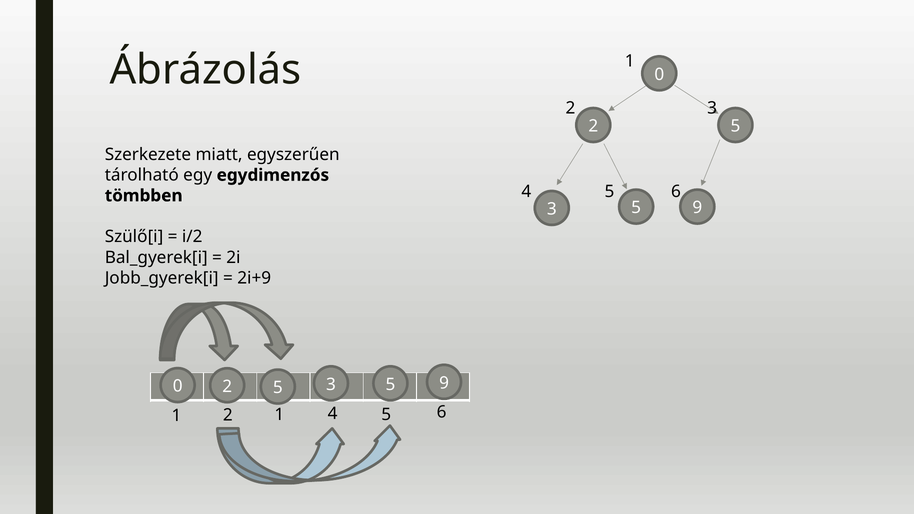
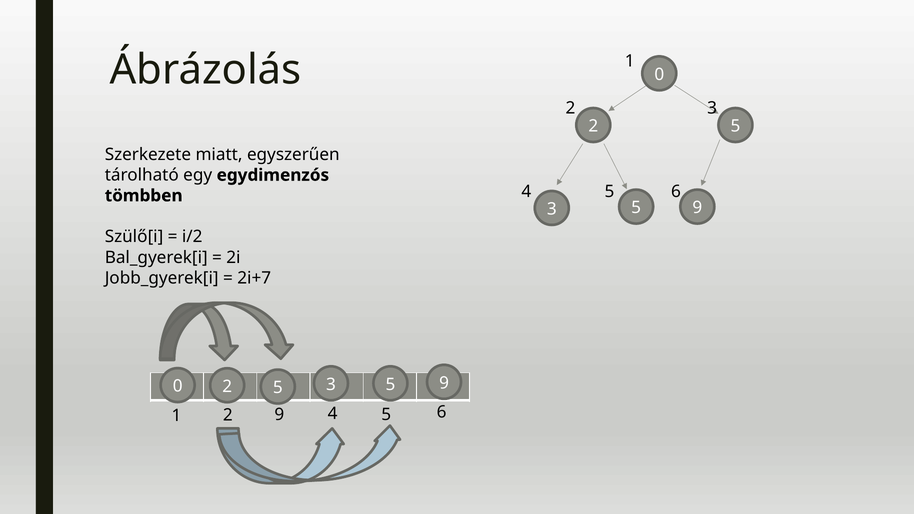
2i+9: 2i+9 -> 2i+7 (254, 278)
2 1: 1 -> 9 (279, 415)
